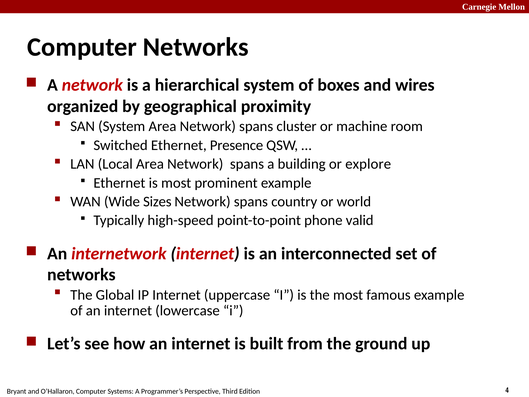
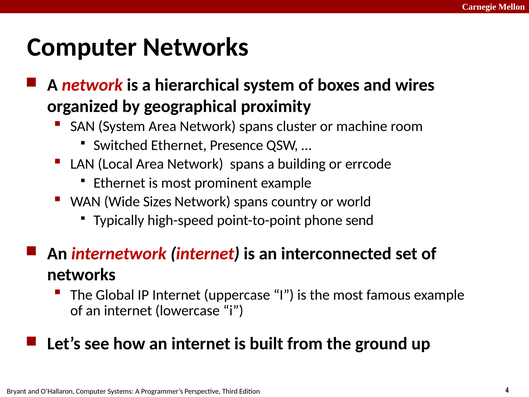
explore: explore -> errcode (368, 164)
valid: valid -> send (360, 220)
